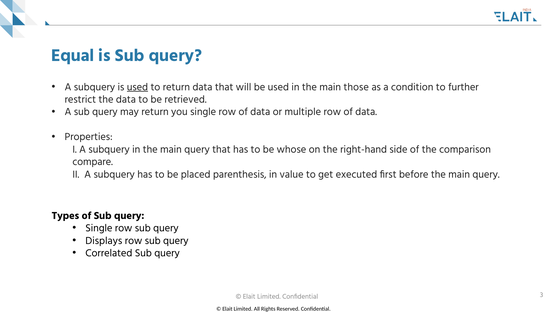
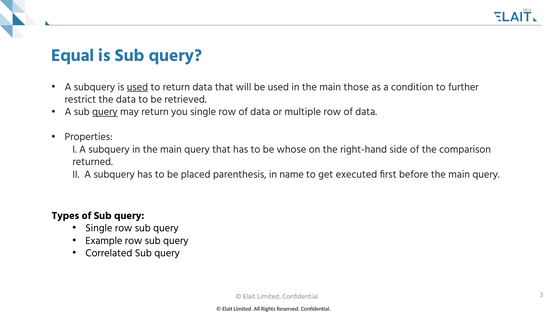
query underline: none -> present (105, 112)
compare: compare -> returned (93, 162)
value: value -> name (292, 174)
Displays: Displays -> Example (104, 240)
